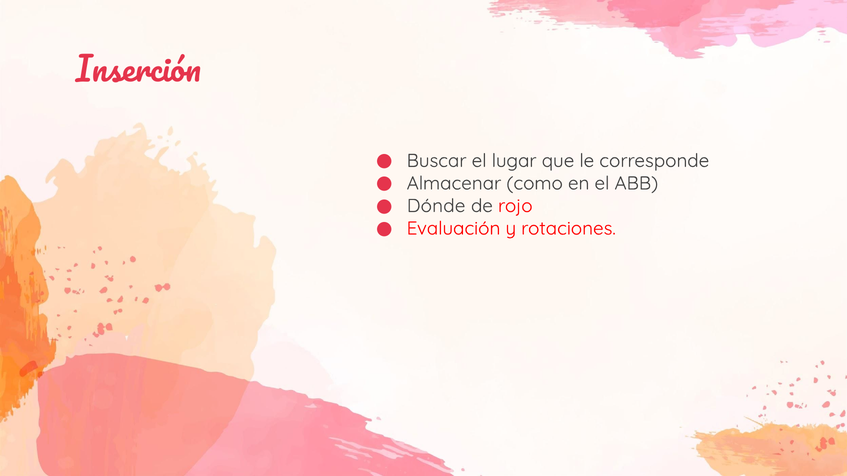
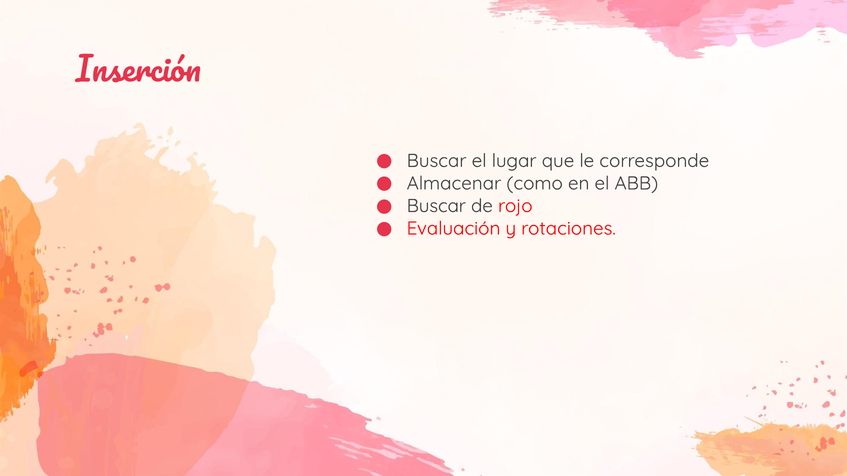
Dónde: Dónde -> Buscar (436, 206)
